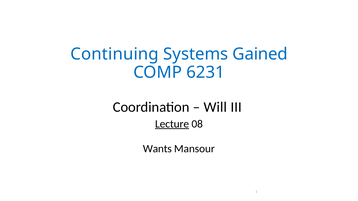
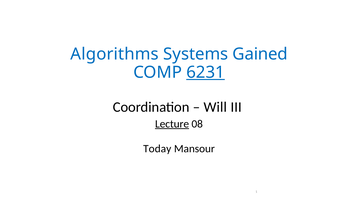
Continuing: Continuing -> Algorithms (115, 54)
6231 underline: none -> present (206, 72)
Wants: Wants -> Today (157, 149)
